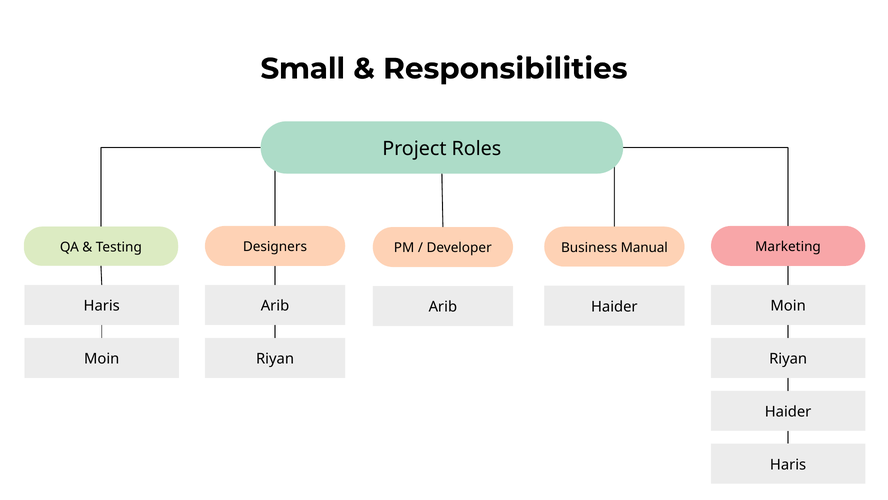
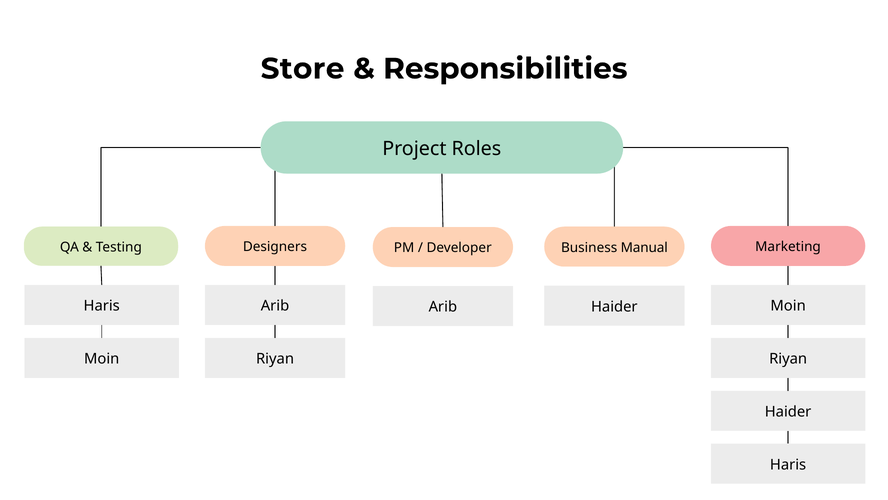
Small: Small -> Store (303, 69)
